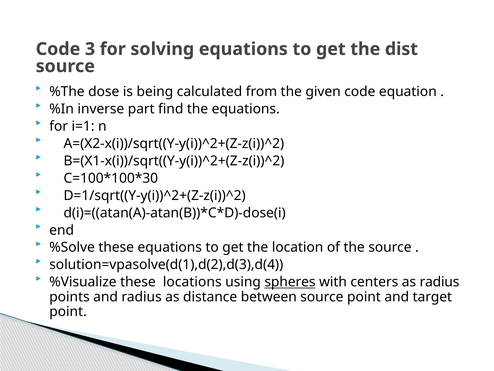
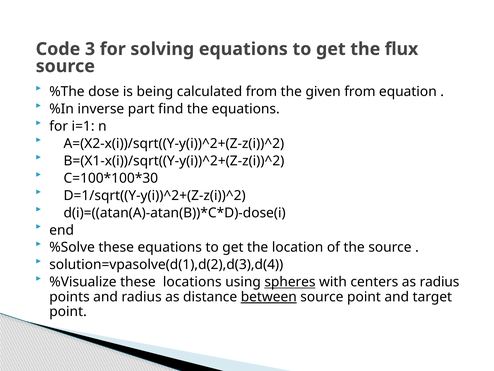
dist: dist -> flux (401, 49)
given code: code -> from (360, 92)
between underline: none -> present (269, 296)
